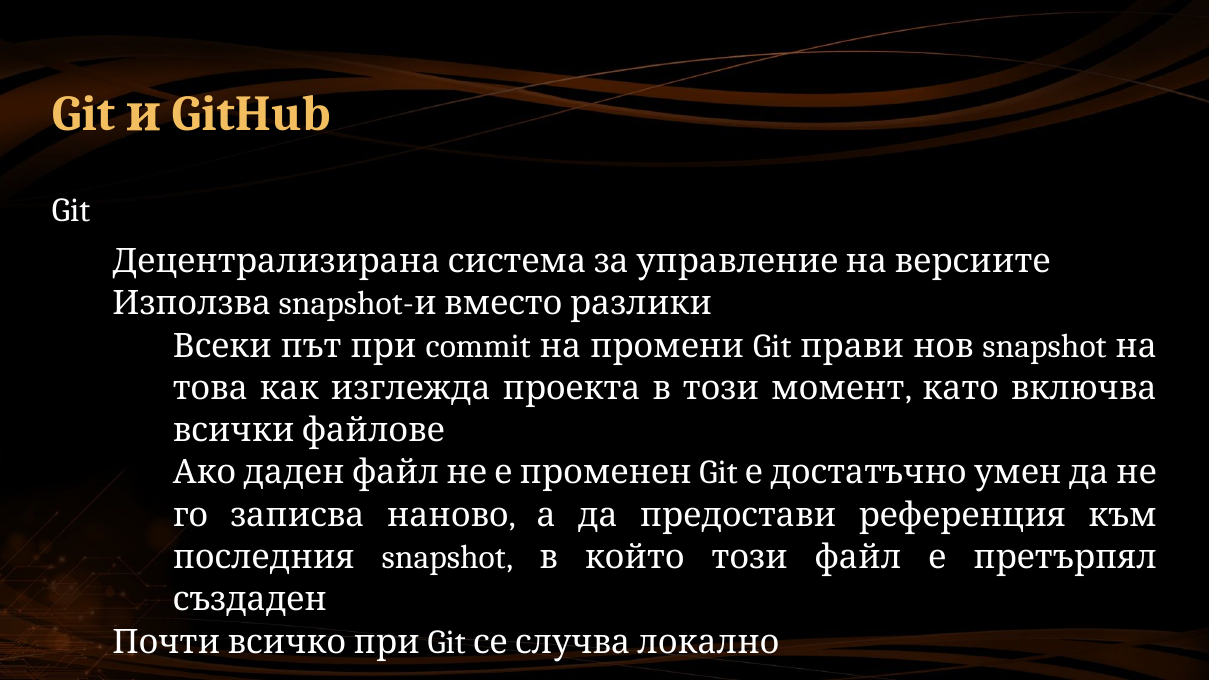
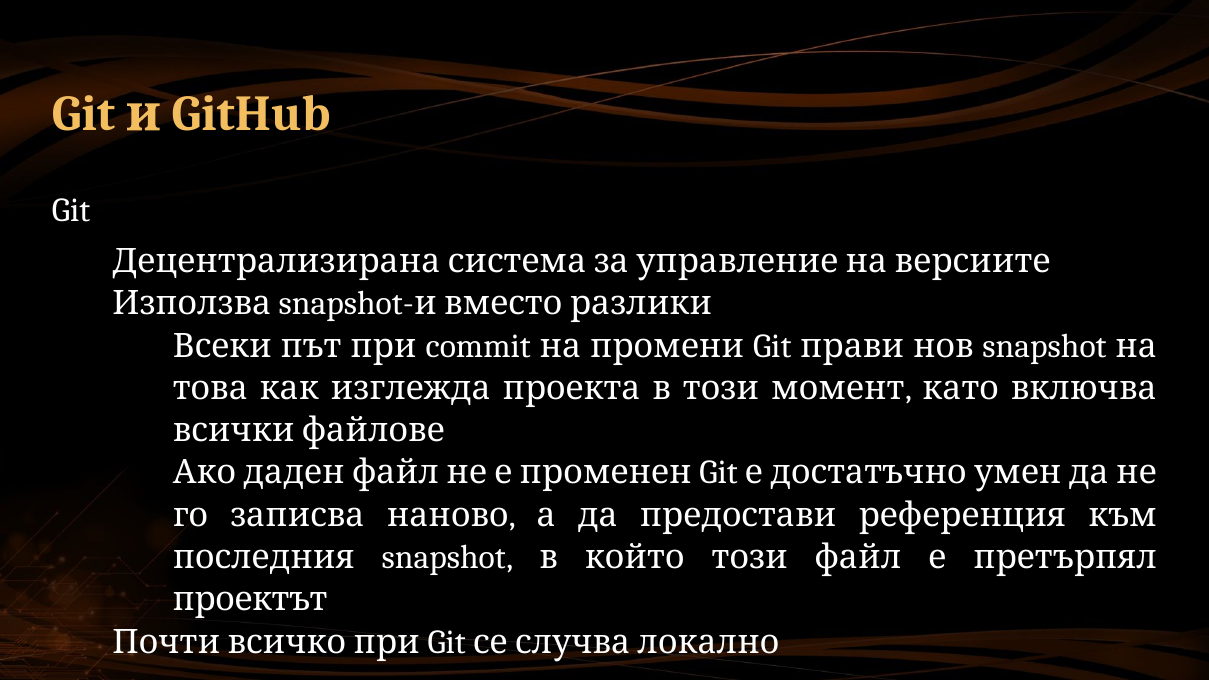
създаден: създаден -> проектът (250, 600)
